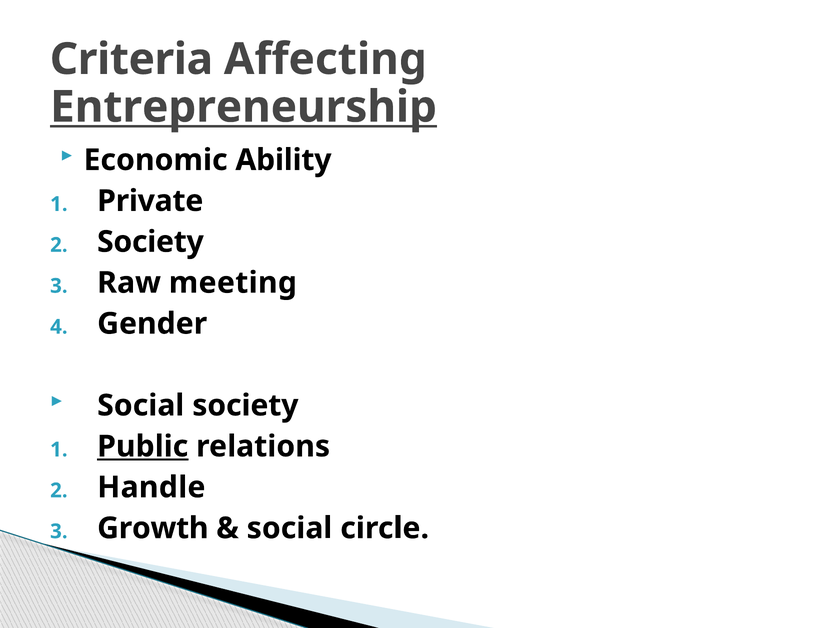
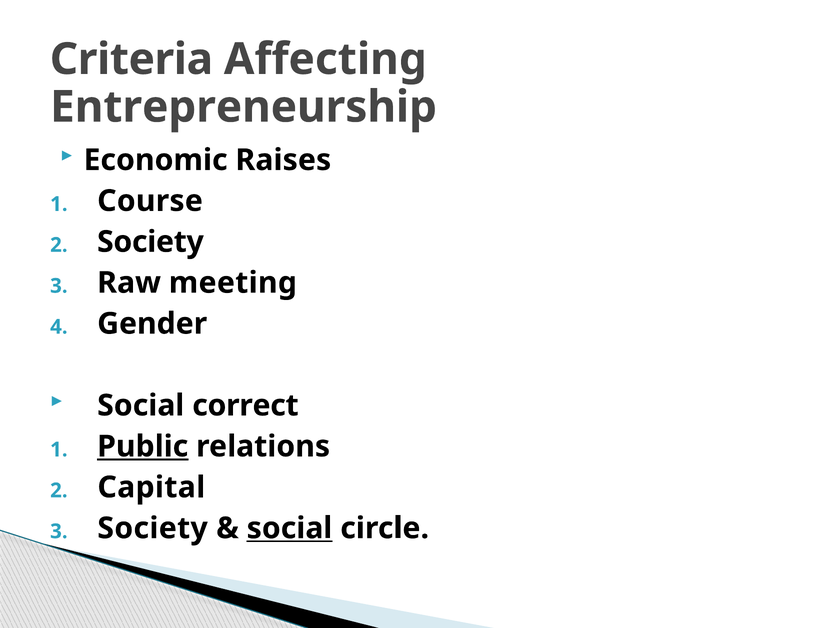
Entrepreneurship underline: present -> none (244, 107)
Ability: Ability -> Raises (283, 160)
Private: Private -> Course (150, 201)
Social society: society -> correct (245, 405)
Handle: Handle -> Capital (151, 487)
Growth: Growth -> Society (153, 528)
social underline: none -> present (290, 528)
